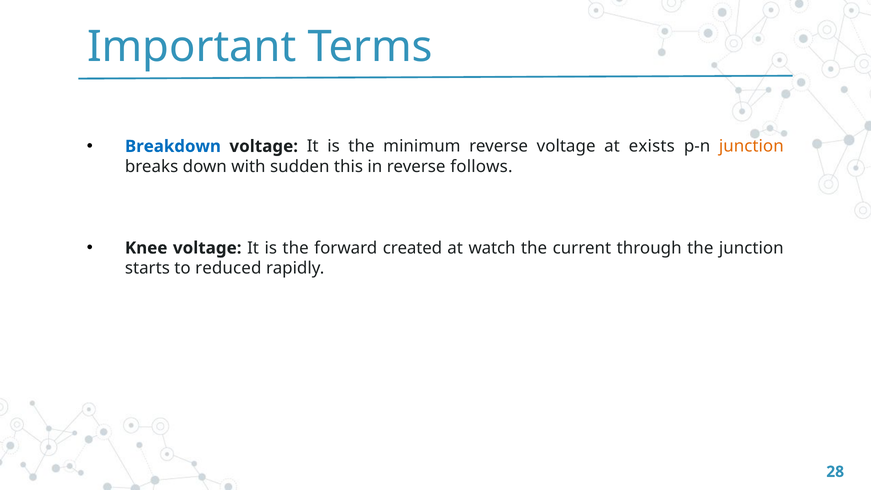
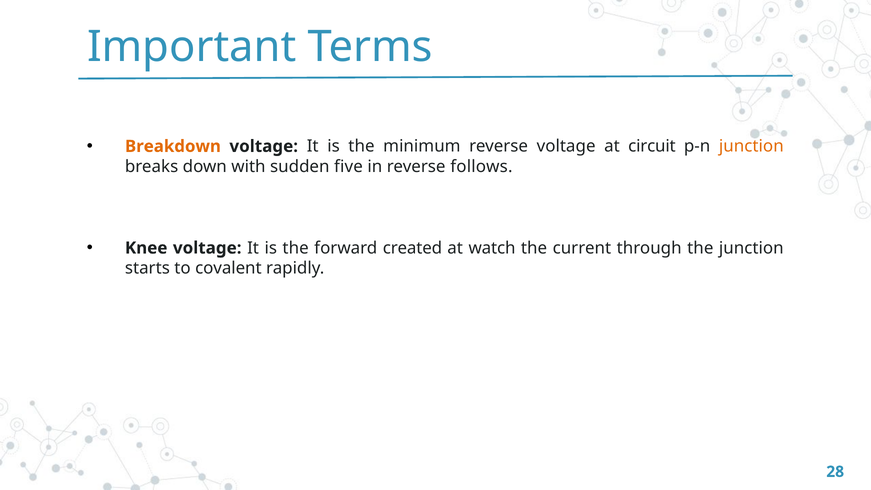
Breakdown colour: blue -> orange (173, 146)
exists: exists -> circuit (652, 146)
this: this -> five (348, 167)
reduced: reduced -> covalent (228, 268)
